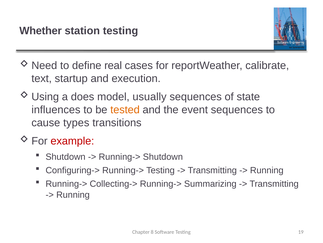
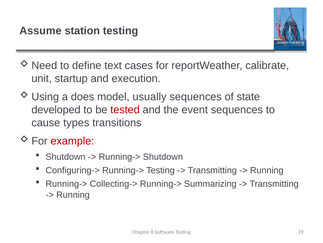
Whether: Whether -> Assume (40, 31)
real: real -> text (113, 65)
text: text -> unit (42, 78)
influences: influences -> developed (56, 109)
tested colour: orange -> red (125, 109)
